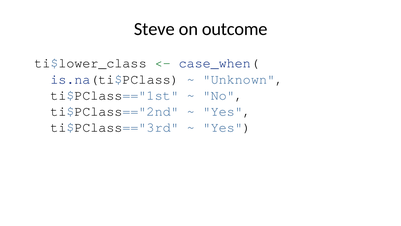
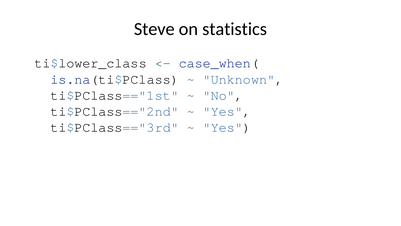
outcome: outcome -> statistics (235, 29)
